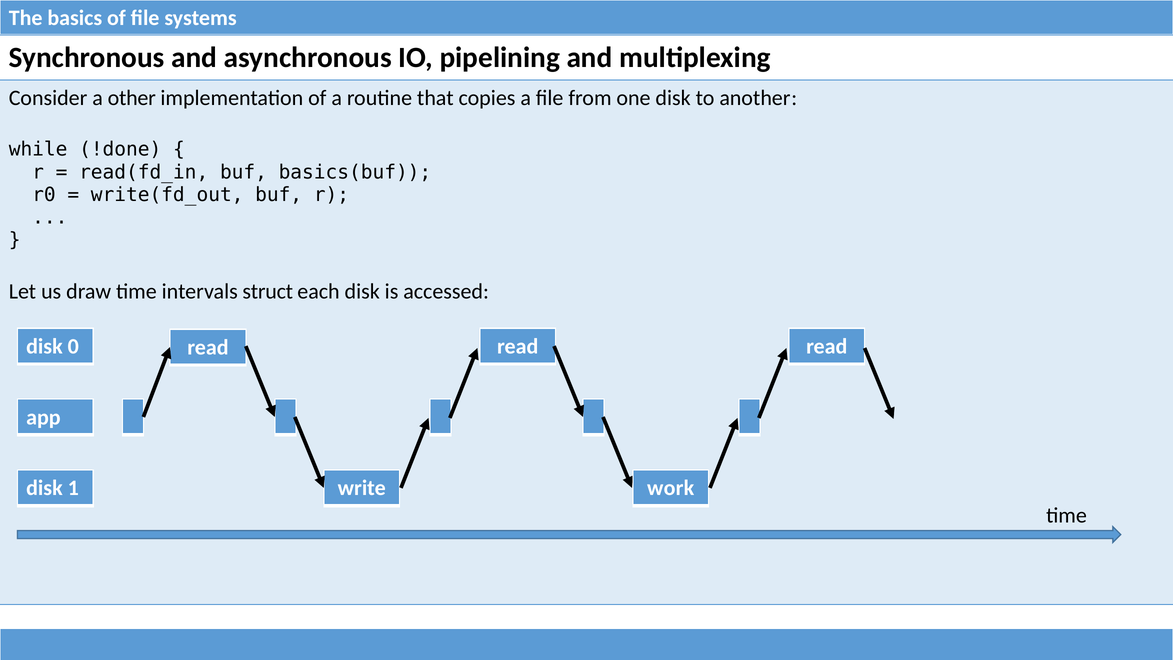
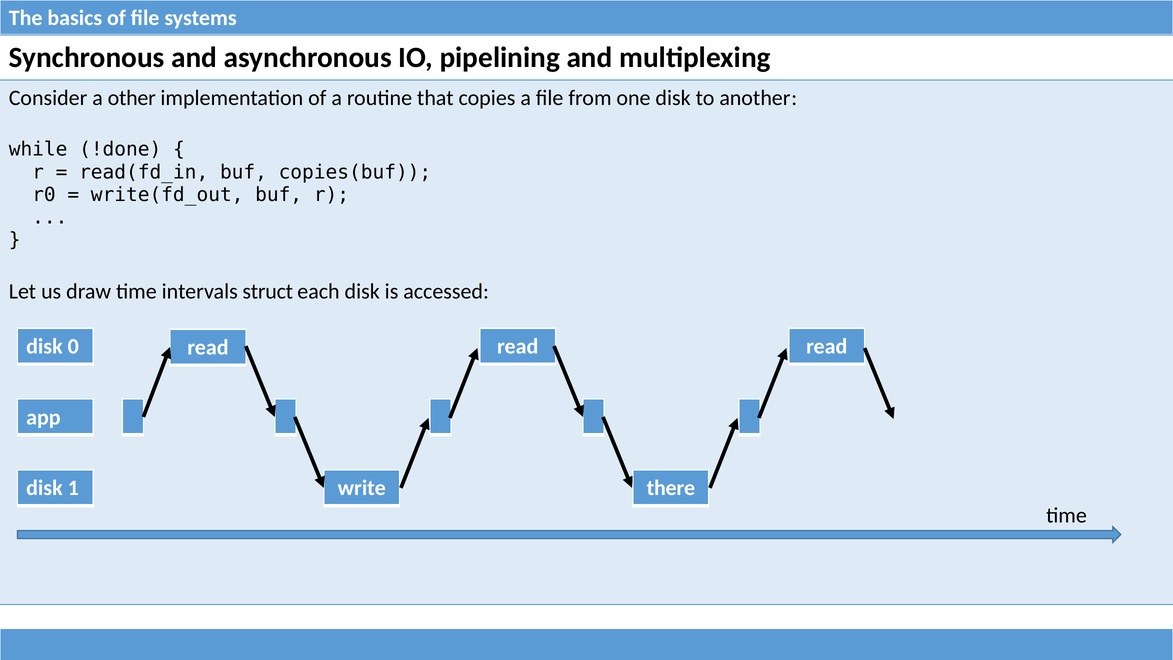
basics(buf: basics(buf -> copies(buf (355, 172)
work: work -> there (671, 488)
